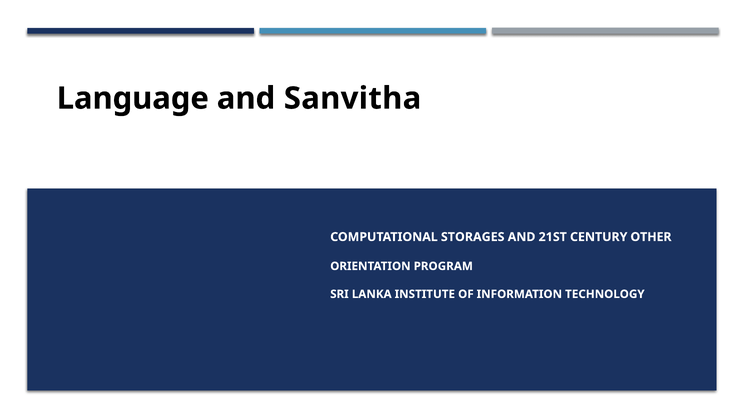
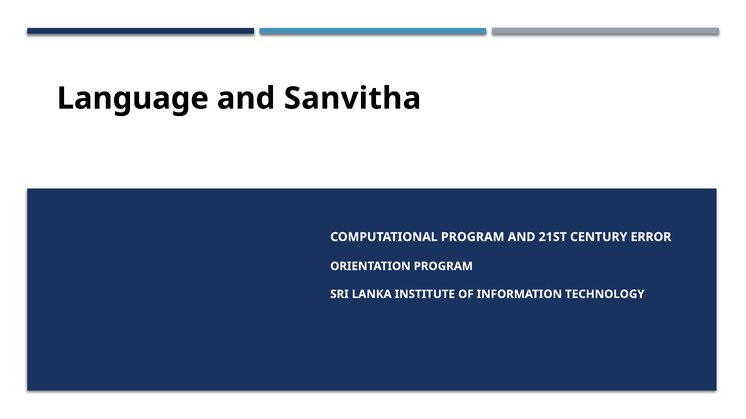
COMPUTATIONAL STORAGES: STORAGES -> PROGRAM (473, 237)
OTHER: OTHER -> ERROR (651, 237)
